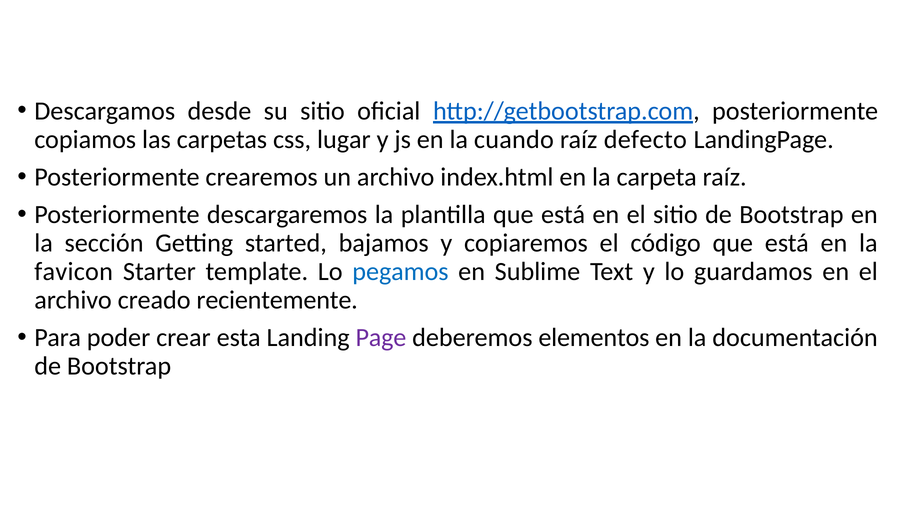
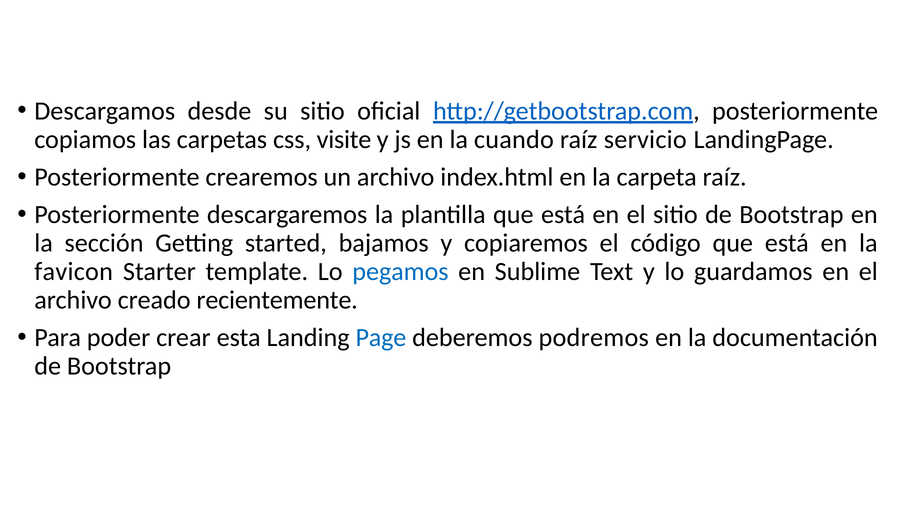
lugar: lugar -> visite (344, 139)
defecto: defecto -> servicio (645, 139)
Page colour: purple -> blue (381, 337)
elementos: elementos -> podremos (594, 337)
